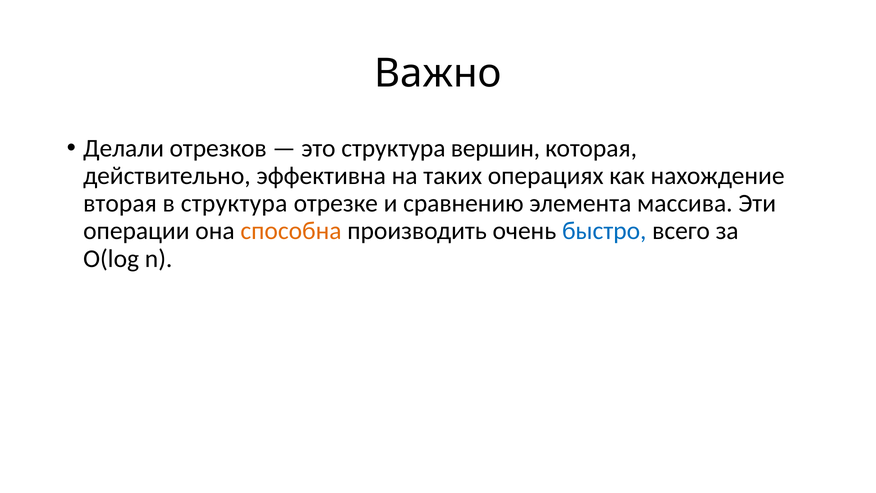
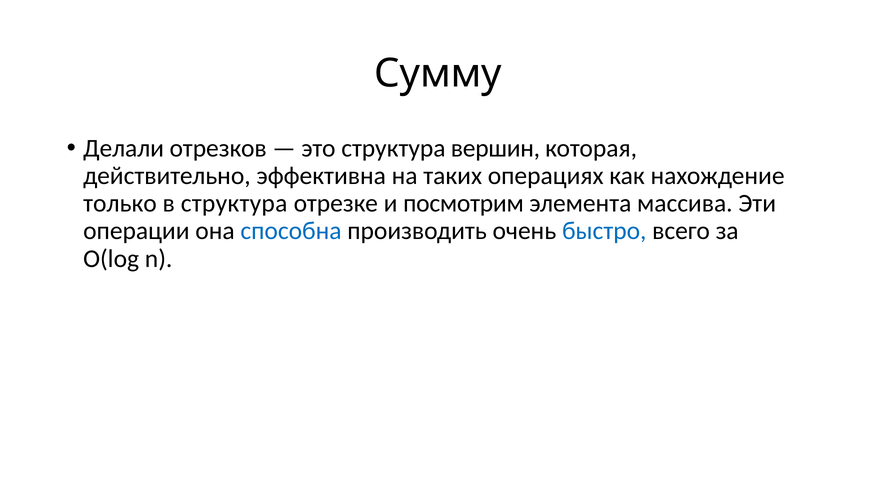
Важно: Важно -> Сумму (438, 74)
вторая: вторая -> только (120, 203)
сравнению: сравнению -> посмотрим (463, 203)
способна colour: orange -> blue (291, 231)
